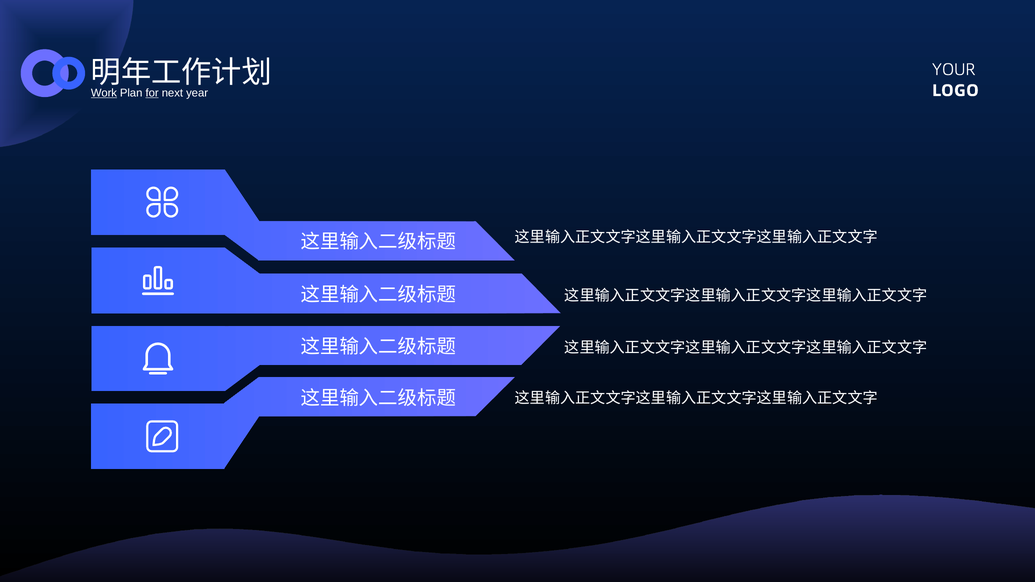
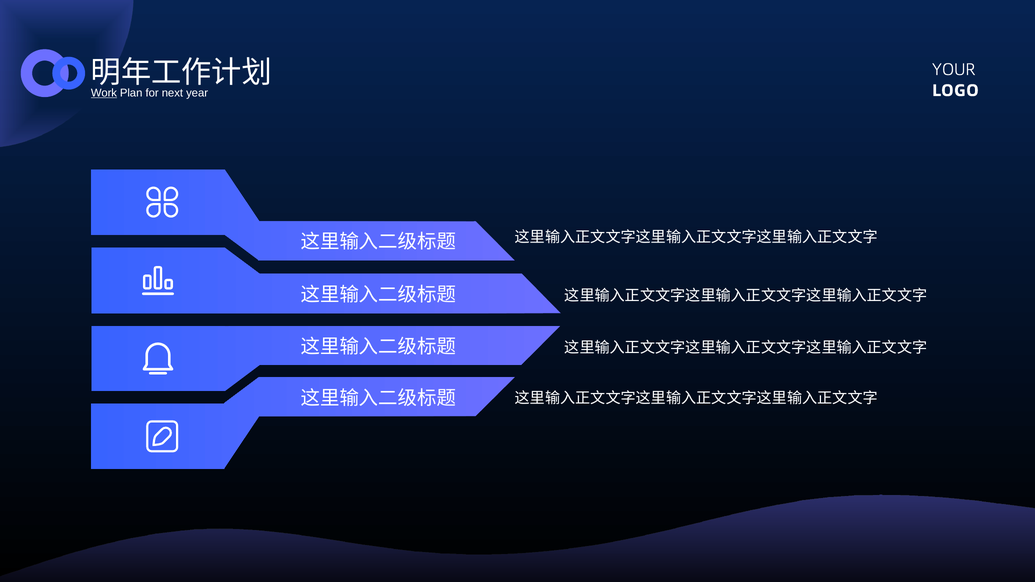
for underline: present -> none (152, 93)
